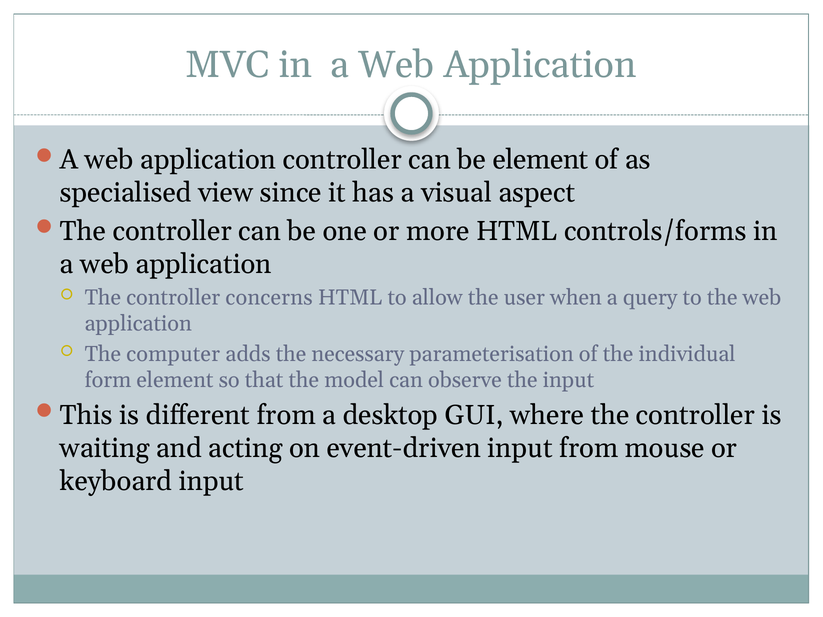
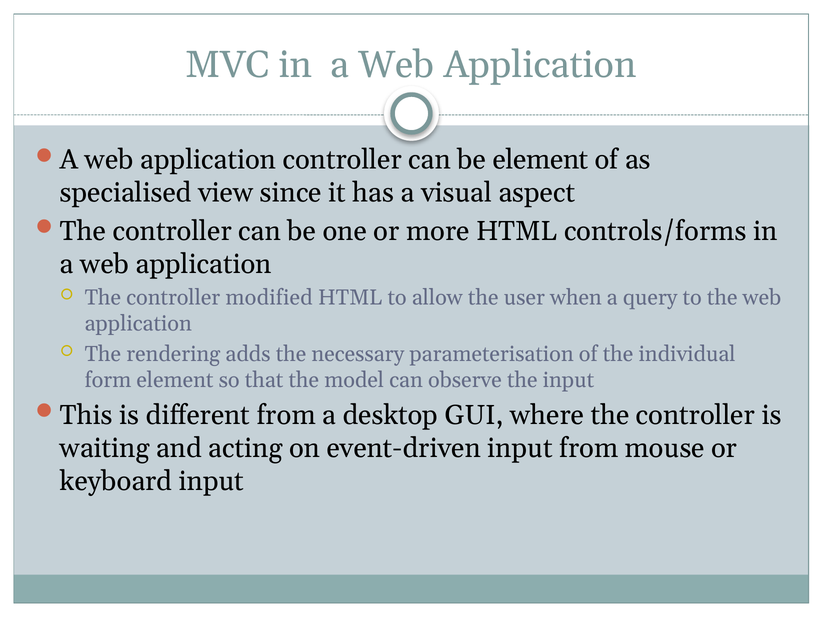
concerns: concerns -> modified (269, 298)
computer: computer -> rendering (173, 354)
